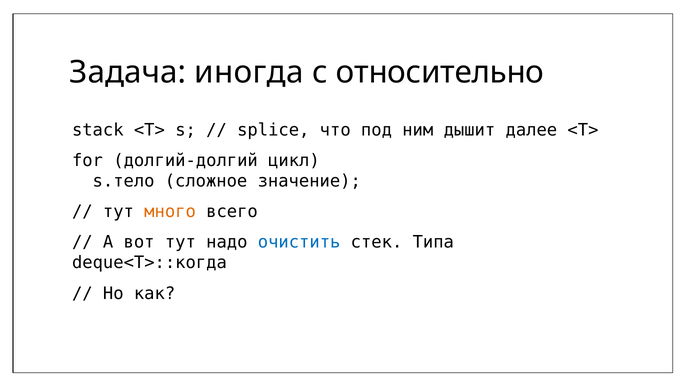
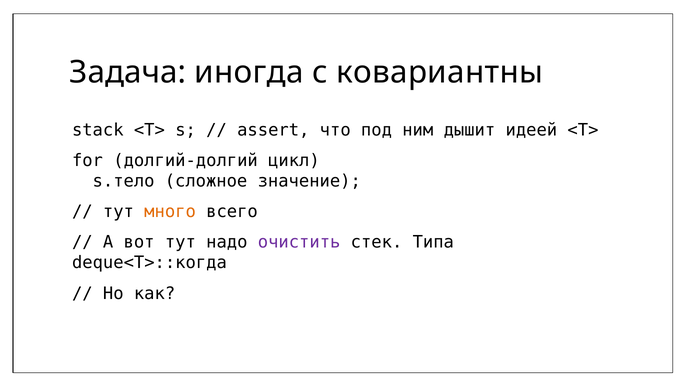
относительно: относительно -> ковариантны (440, 72)
splice: splice -> assert (273, 130)
далее: далее -> идеей (531, 130)
очистить colour: blue -> purple (299, 242)
